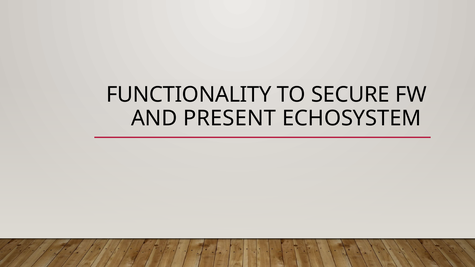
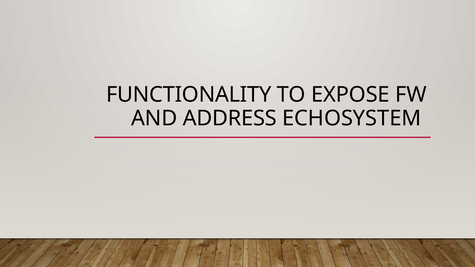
SECURE: SECURE -> EXPOSE (350, 95)
PRESENT: PRESENT -> ADDRESS (230, 118)
